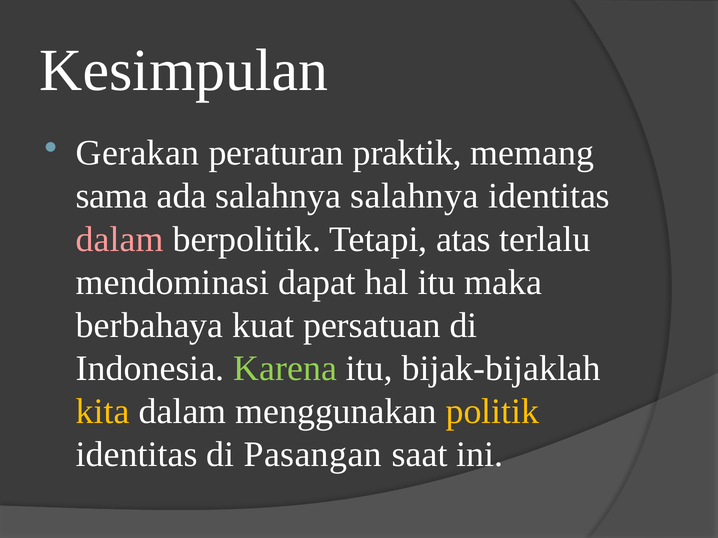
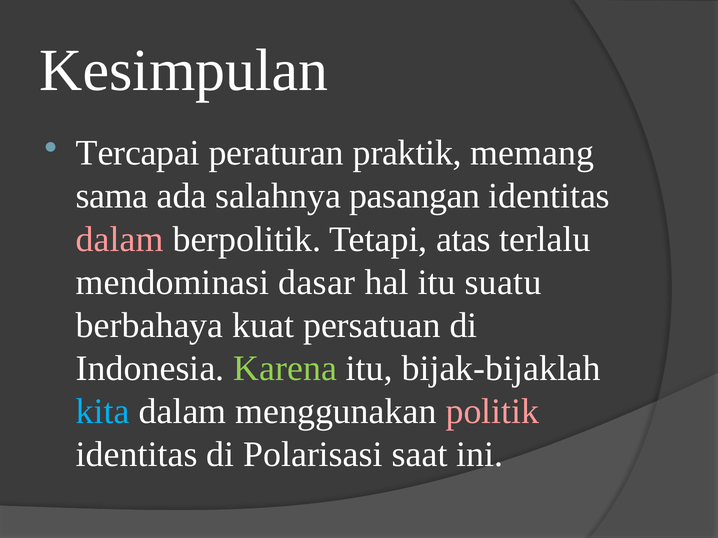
Gerakan: Gerakan -> Tercapai (138, 153)
salahnya salahnya: salahnya -> pasangan (415, 196)
dapat: dapat -> dasar (317, 282)
maka: maka -> suatu (503, 282)
kita colour: yellow -> light blue (103, 412)
politik colour: yellow -> pink (492, 412)
Pasangan: Pasangan -> Polarisasi (313, 455)
